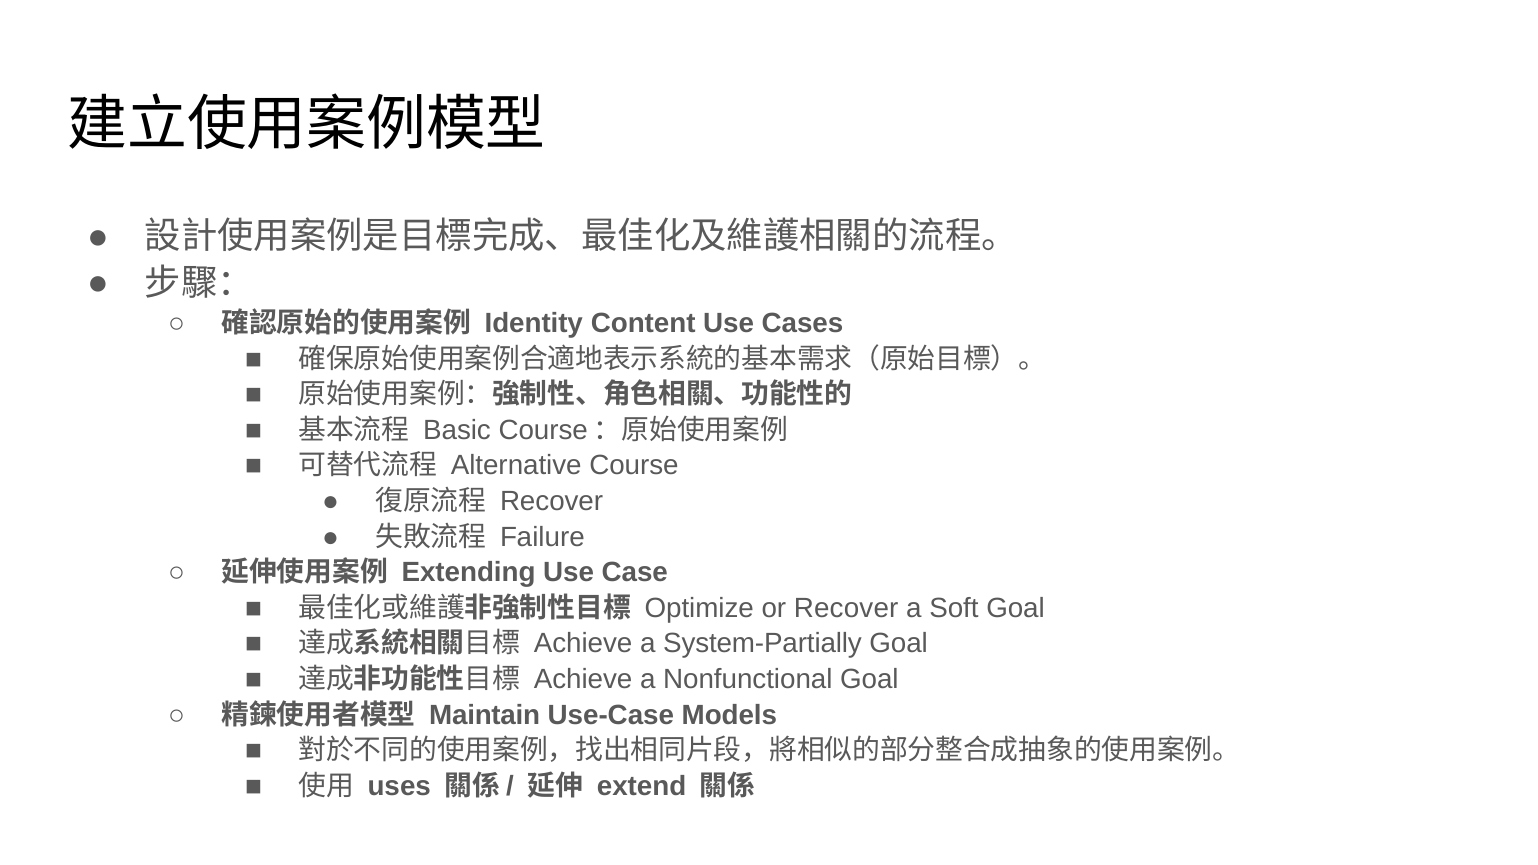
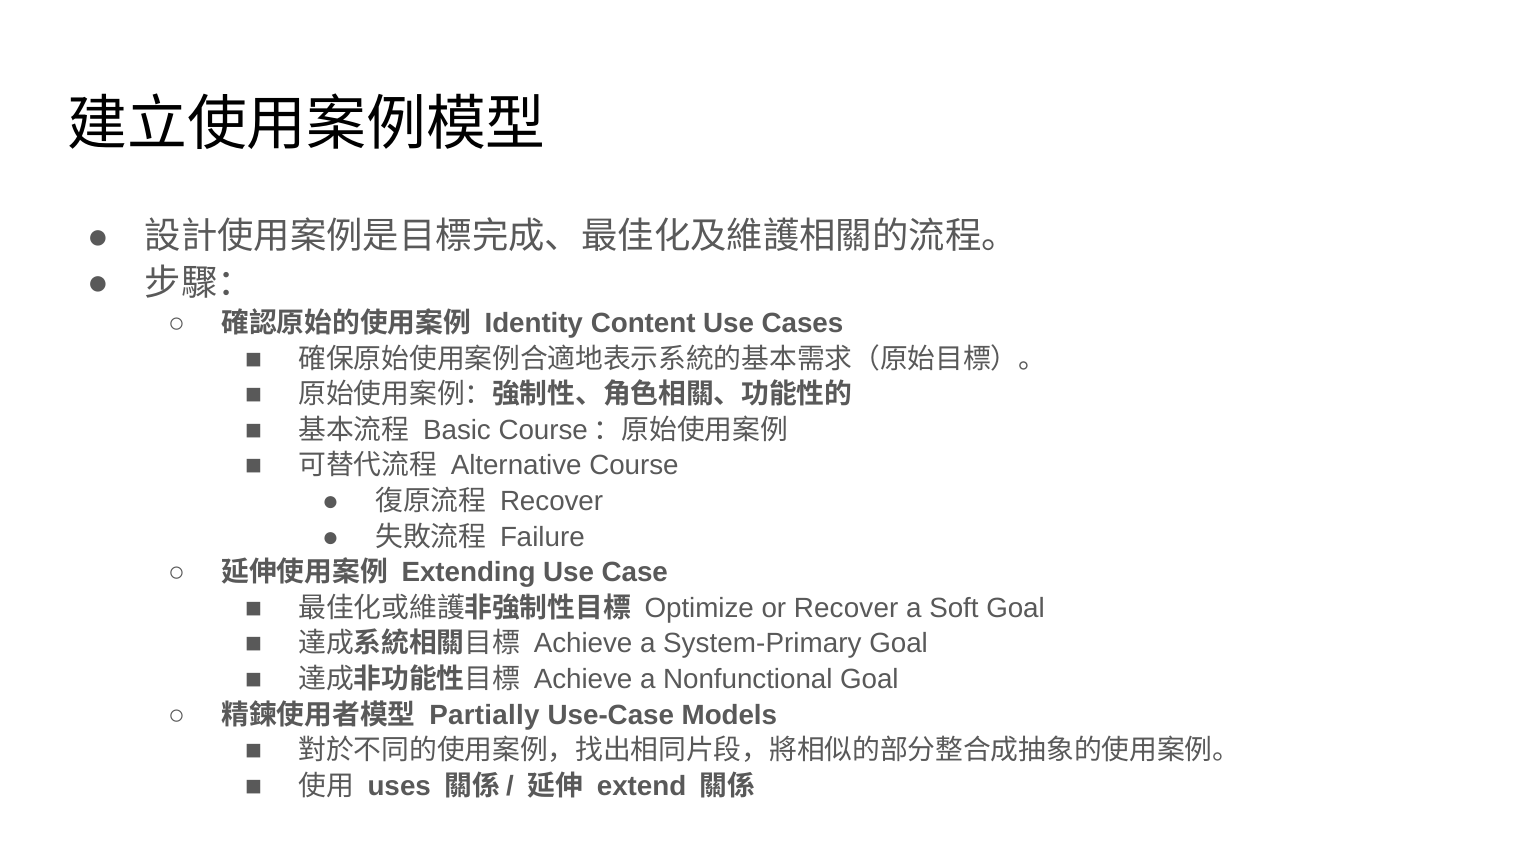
System-Partially: System-Partially -> System-Primary (762, 644)
Maintain: Maintain -> Partially (484, 715)
